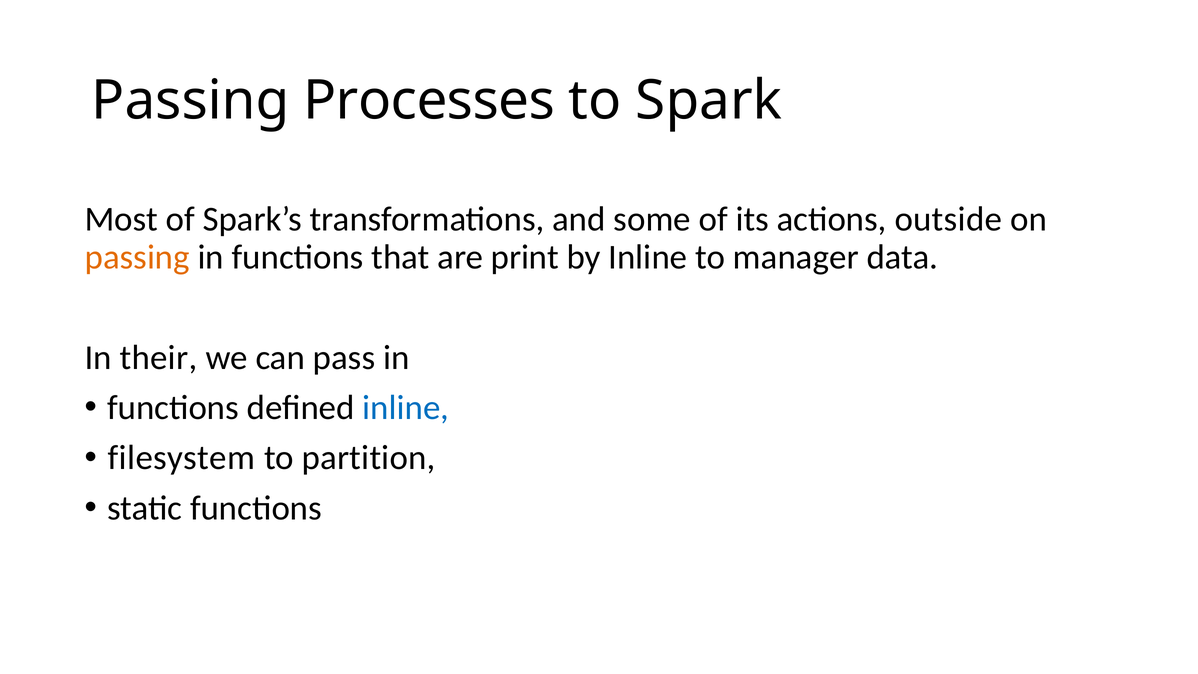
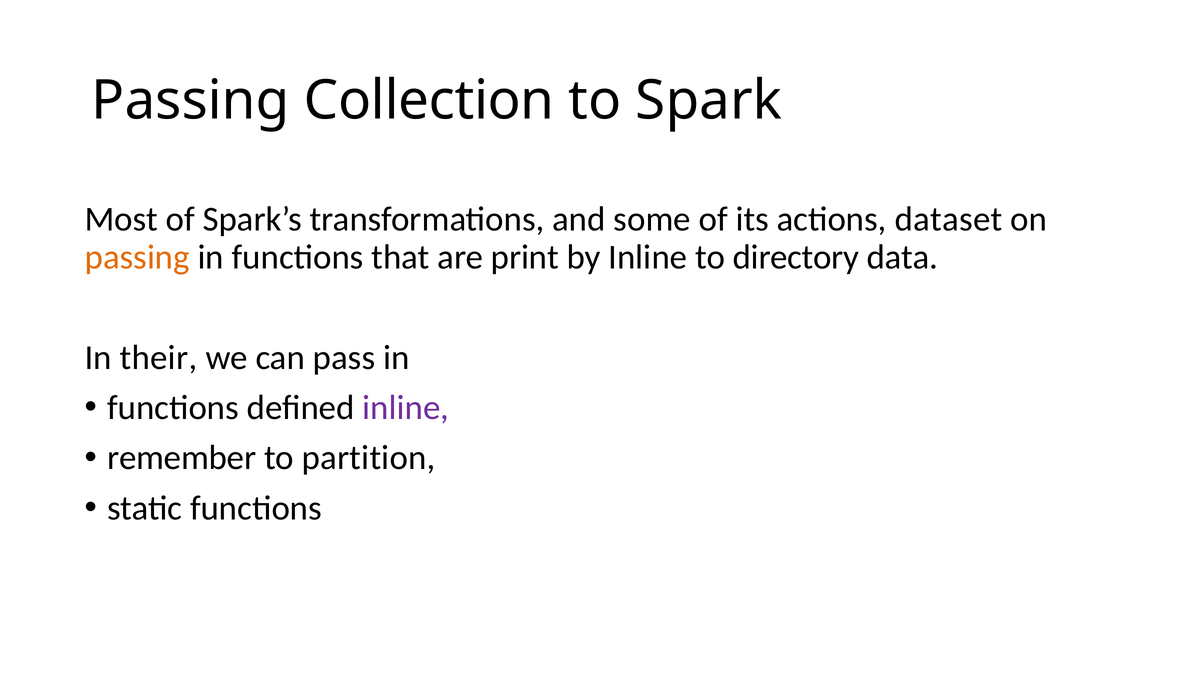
Processes: Processes -> Collection (429, 101)
outside: outside -> dataset (948, 219)
manager: manager -> directory (796, 257)
inline colour: blue -> purple (406, 408)
filesystem: filesystem -> remember (182, 458)
